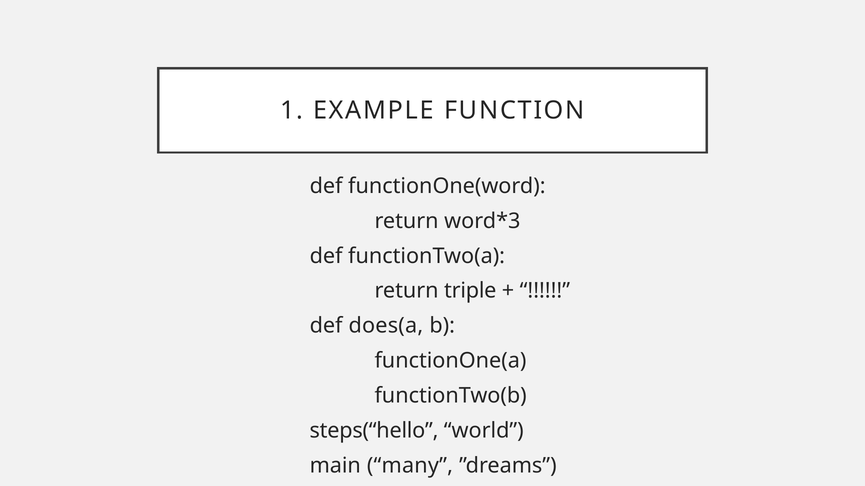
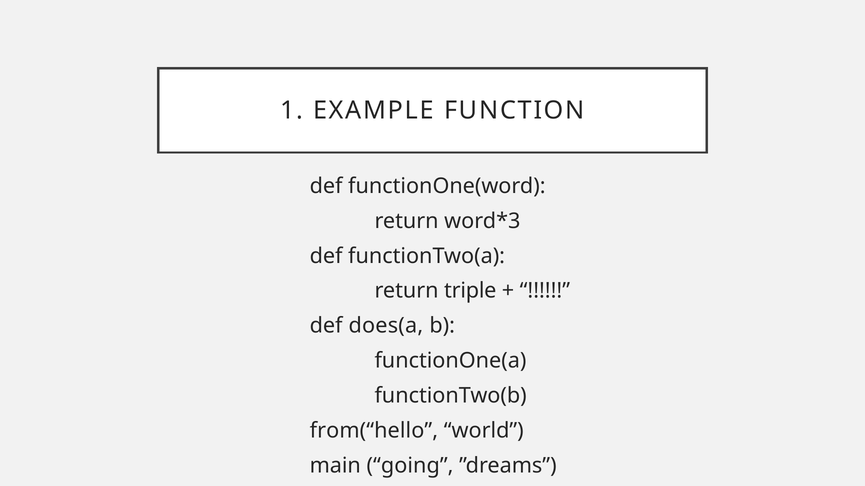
steps(“hello: steps(“hello -> from(“hello (374, 431)
many: many -> going (410, 466)
